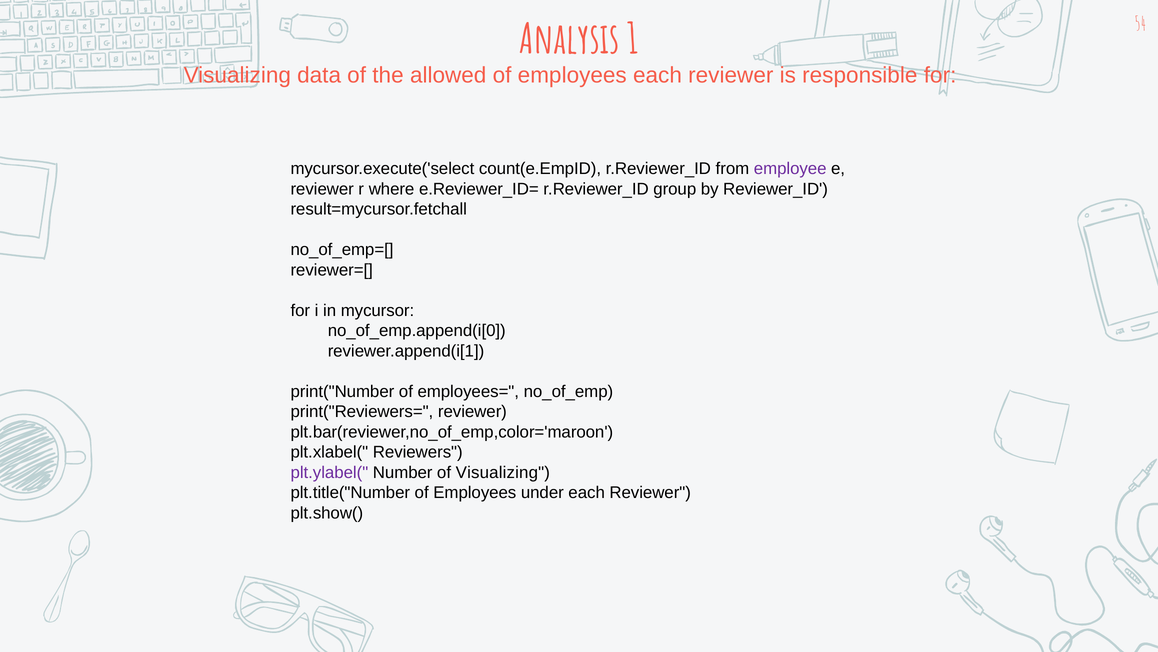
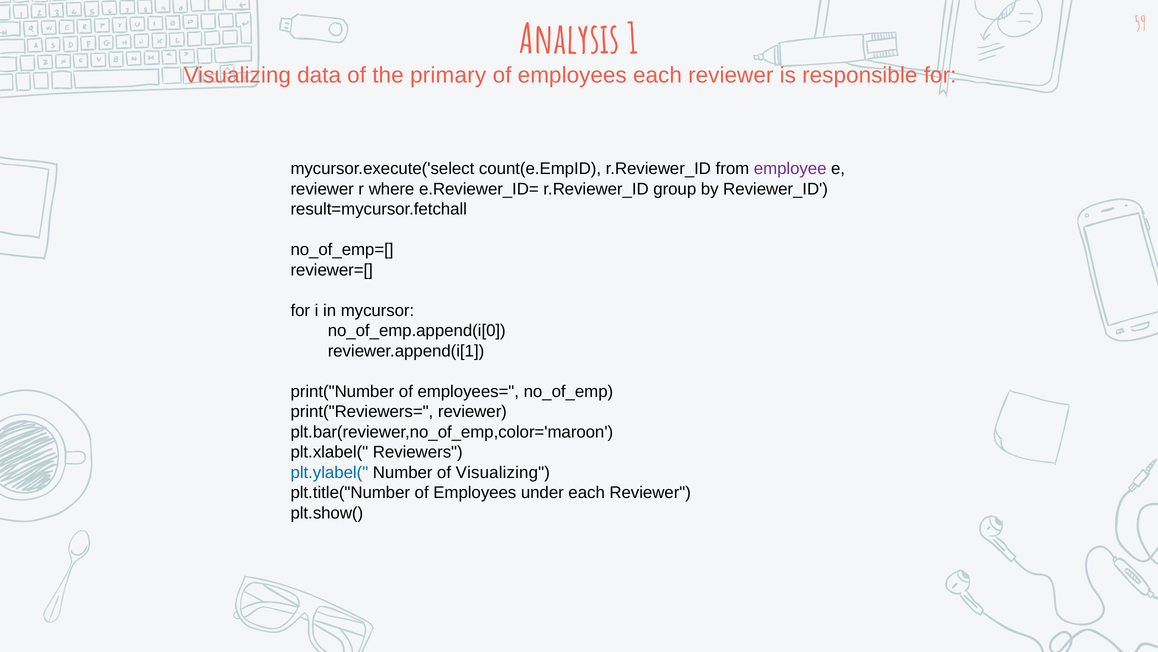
54: 54 -> 59 (1140, 25)
allowed: allowed -> primary (448, 75)
plt.ylabel( colour: purple -> blue (329, 472)
